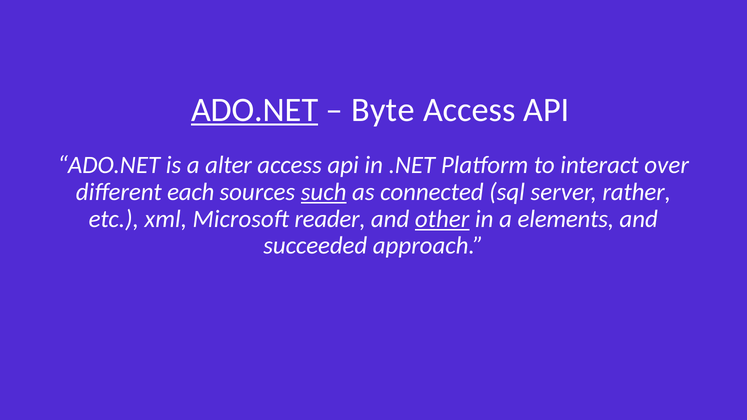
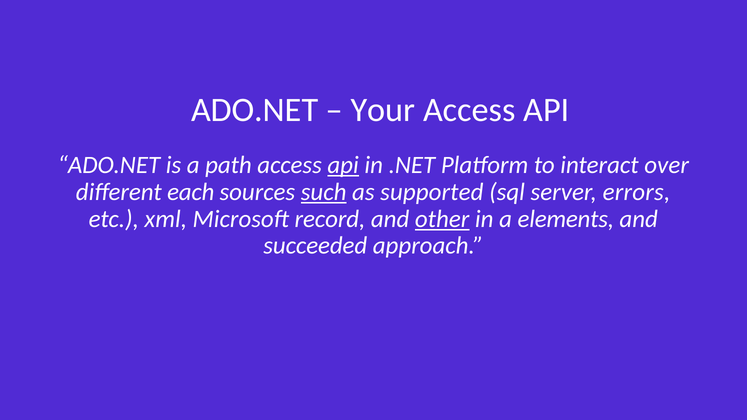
ADO.NET underline: present -> none (255, 110)
Byte: Byte -> Your (383, 110)
alter: alter -> path (229, 165)
api underline: none -> present (343, 165)
connected: connected -> supported (432, 192)
rather: rather -> errors (636, 192)
reader: reader -> record (330, 219)
